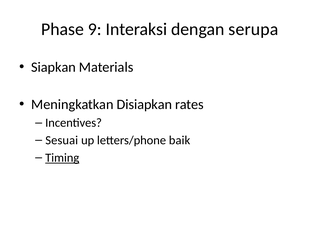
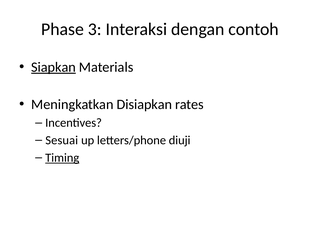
9: 9 -> 3 (95, 29)
serupa: serupa -> contoh (254, 29)
Siapkan underline: none -> present (53, 67)
baik: baik -> diuji (180, 140)
